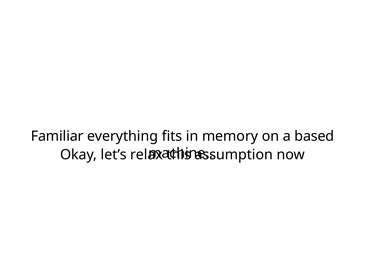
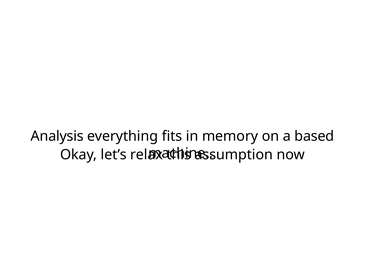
Familiar: Familiar -> Analysis (57, 136)
